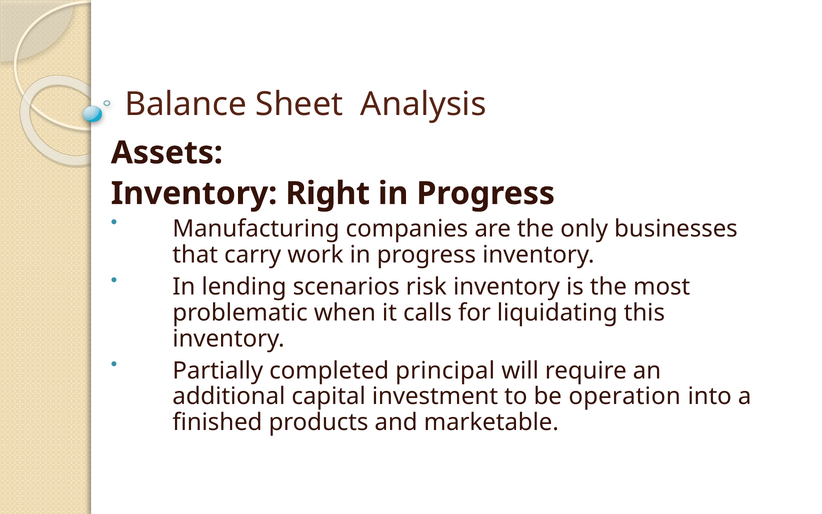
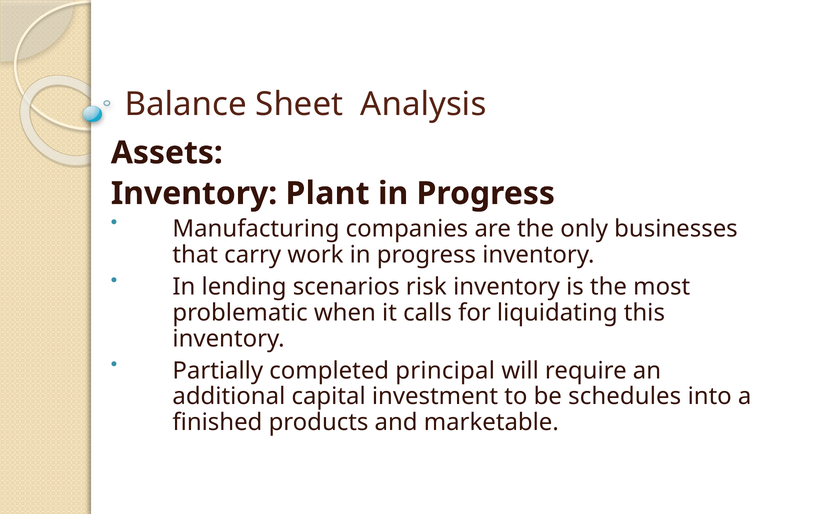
Right: Right -> Plant (327, 193)
operation: operation -> schedules (625, 396)
